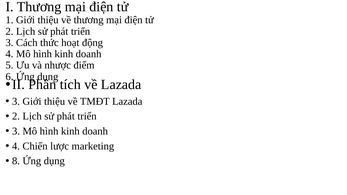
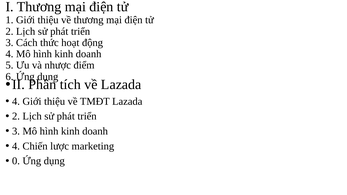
3: 3 -> 4 (16, 101)
8: 8 -> 0 (16, 161)
